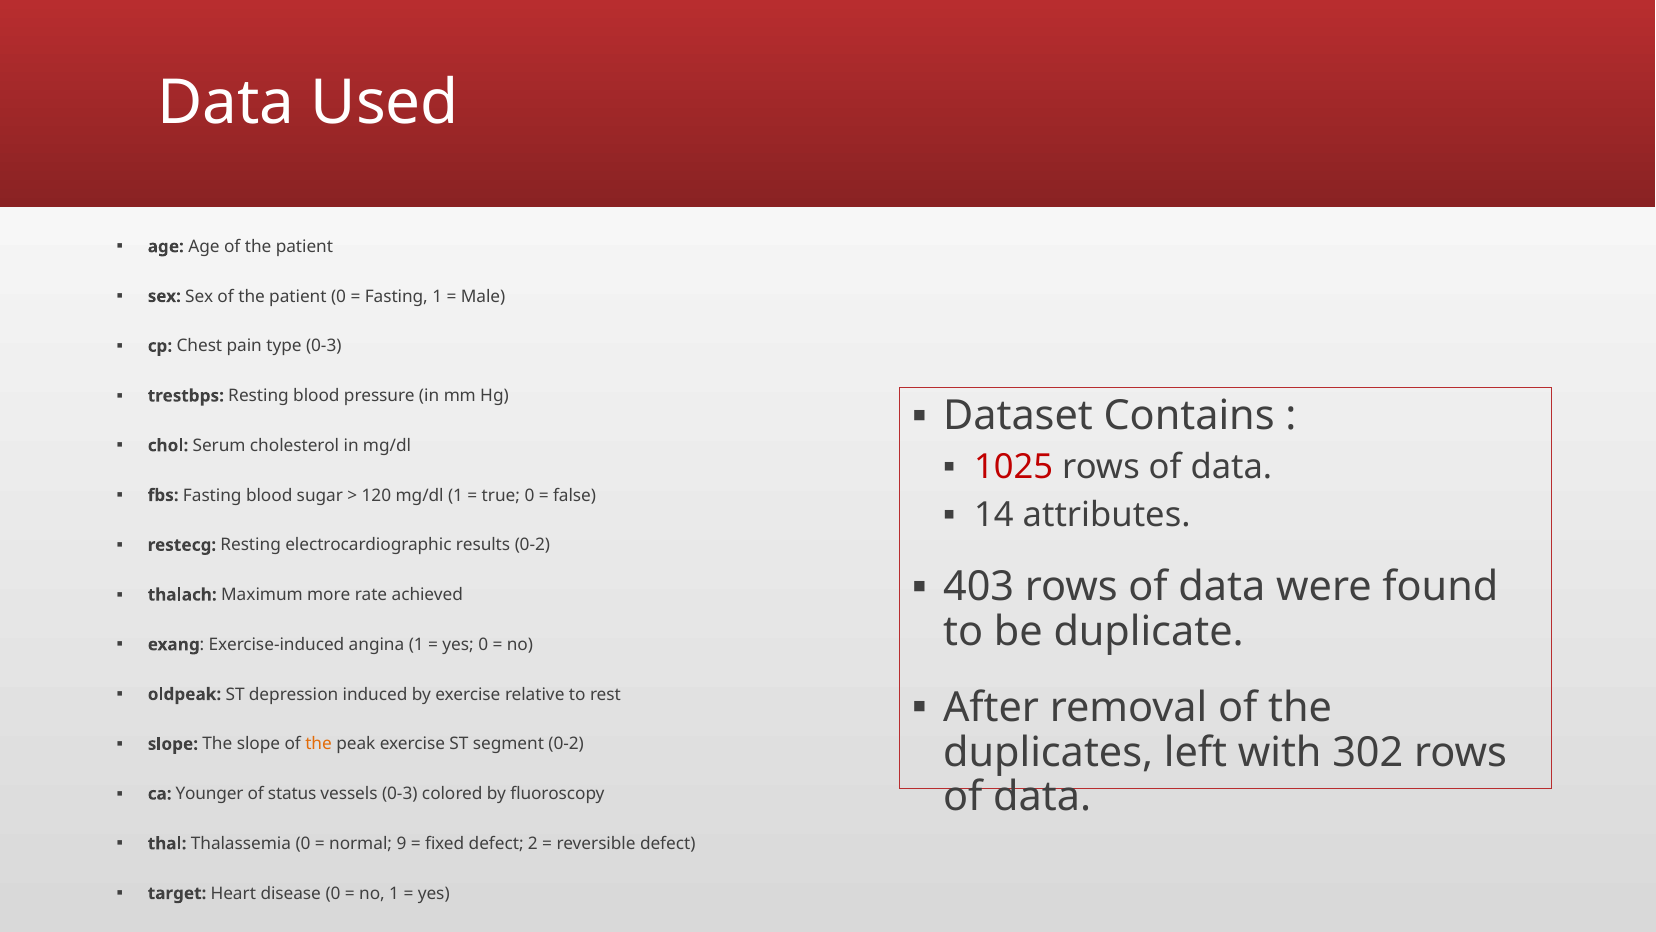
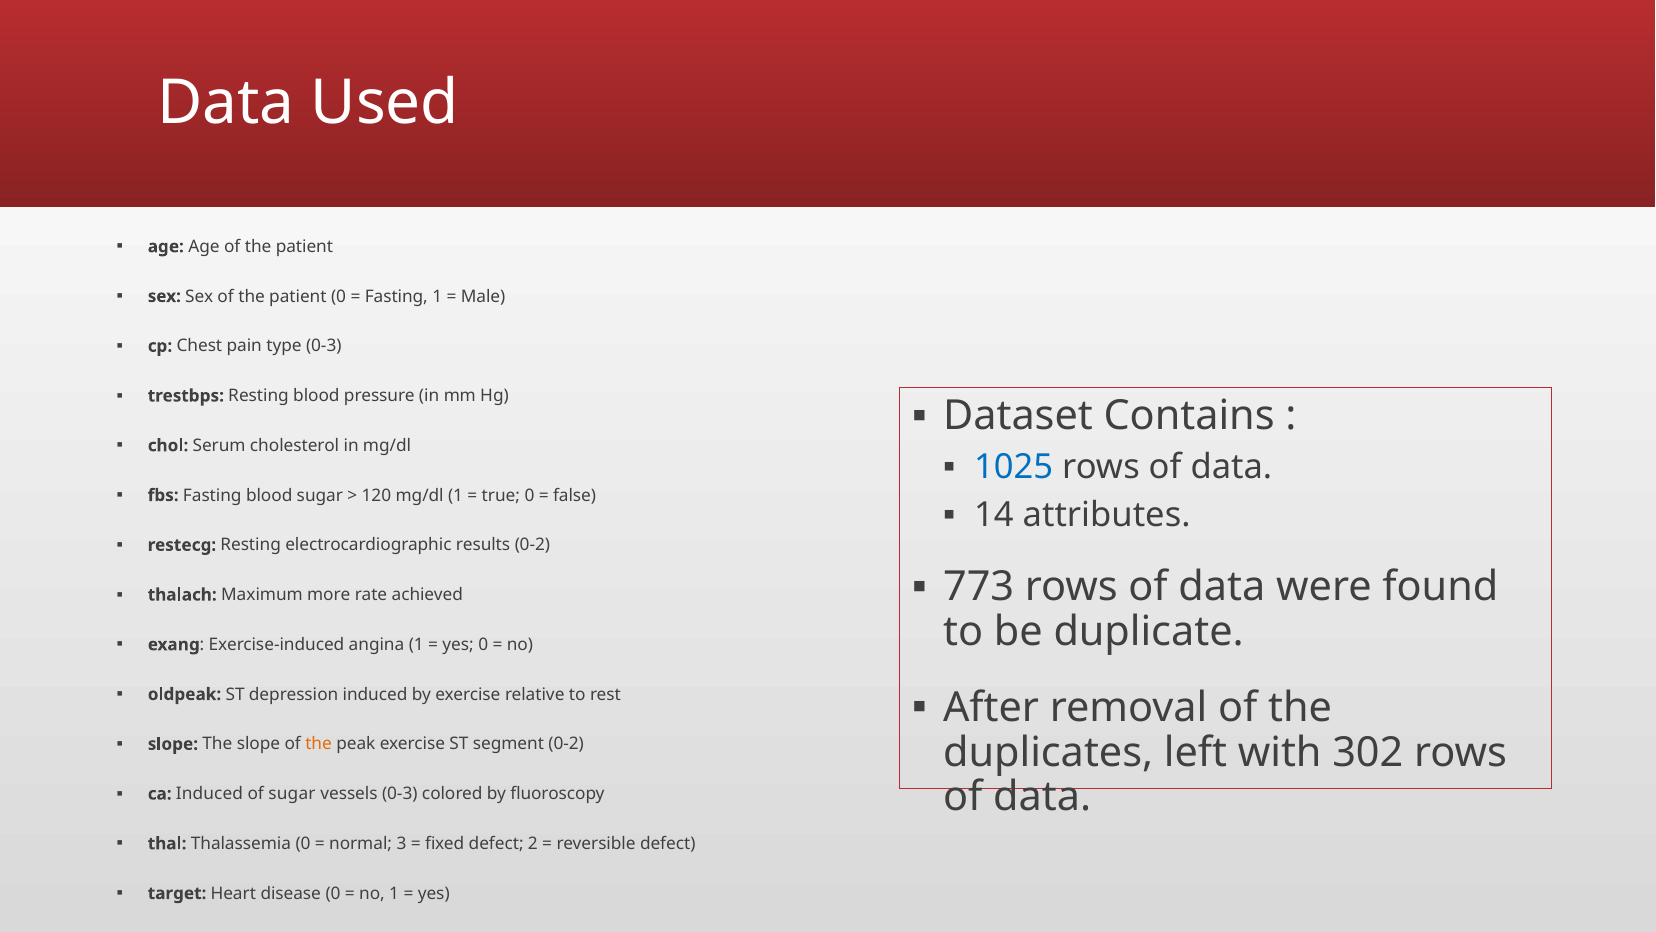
1025 colour: red -> blue (1014, 467)
403: 403 -> 773 (979, 587)
ca Younger: Younger -> Induced (209, 793)
of status: status -> sugar (292, 793)
9: 9 -> 3 (401, 843)
